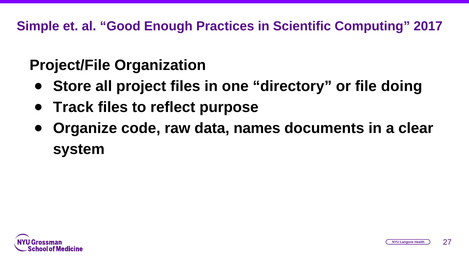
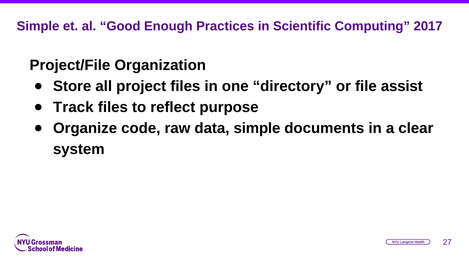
doing: doing -> assist (402, 86)
data names: names -> simple (257, 128)
